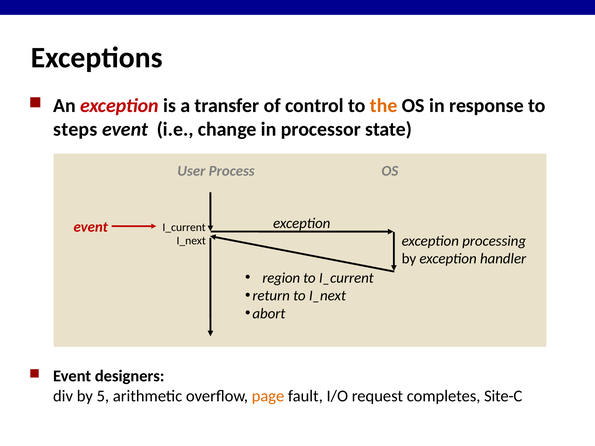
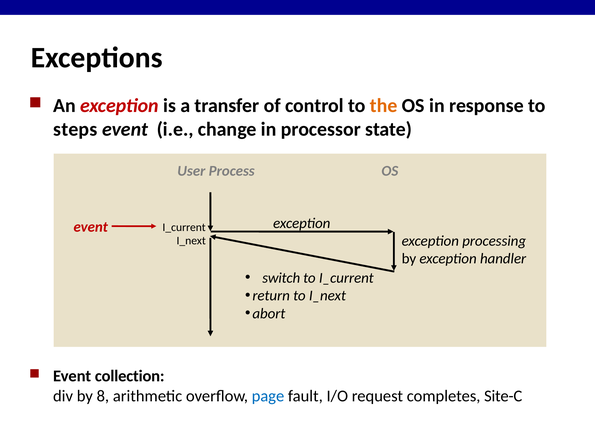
region: region -> switch (281, 278)
designers: designers -> collection (130, 376)
5: 5 -> 8 (103, 396)
page colour: orange -> blue (268, 396)
